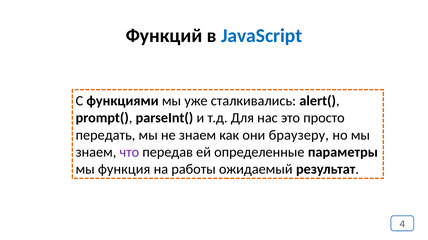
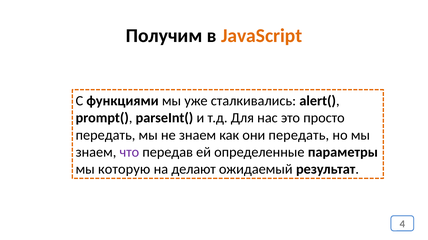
Функций: Функций -> Получим (164, 36)
JavaScript colour: blue -> orange (262, 36)
они браузеру: браузеру -> передать (299, 135)
функция: функция -> которую (124, 170)
работы: работы -> делают (194, 170)
